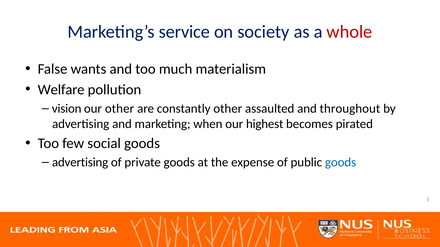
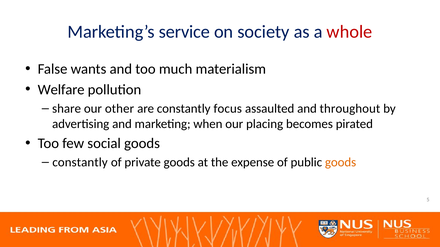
vision: vision -> share (67, 109)
constantly other: other -> focus (228, 109)
highest: highest -> placing (265, 124)
advertising: advertising -> constantly (80, 163)
goods colour: blue -> orange (341, 163)
